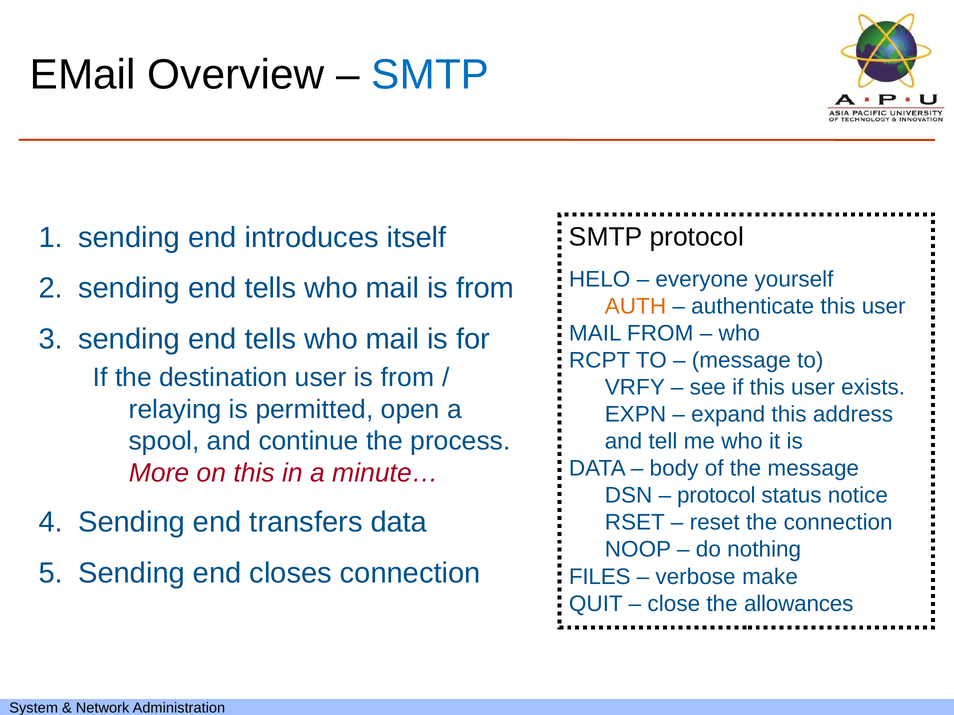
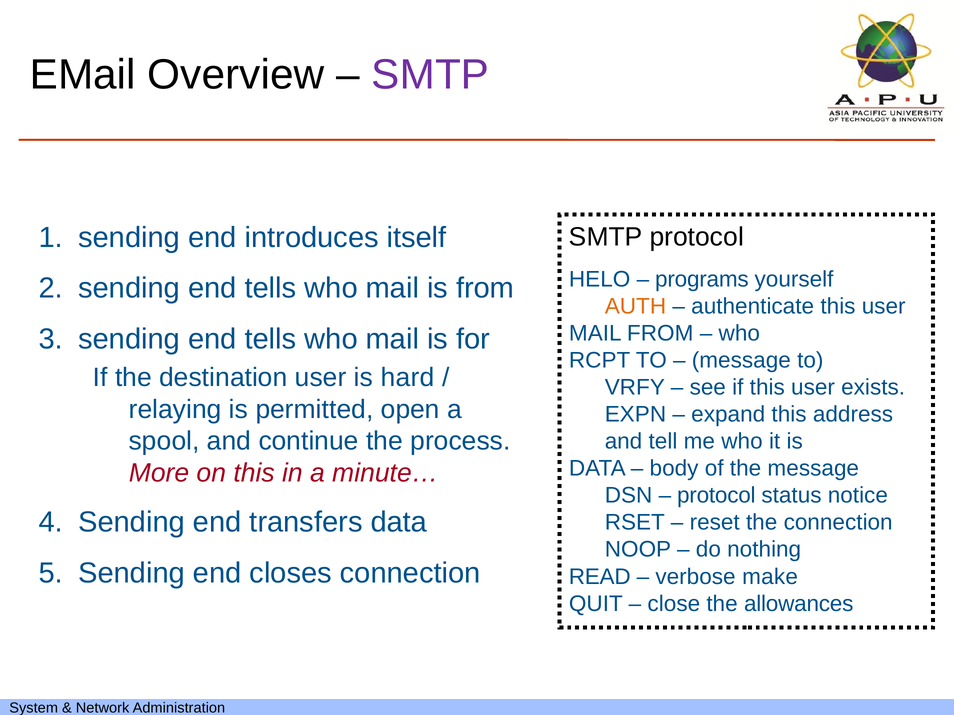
SMTP colour: blue -> purple (430, 75)
everyone: everyone -> programs (702, 280)
user is from: from -> hard (408, 378)
FILES: FILES -> READ (600, 577)
